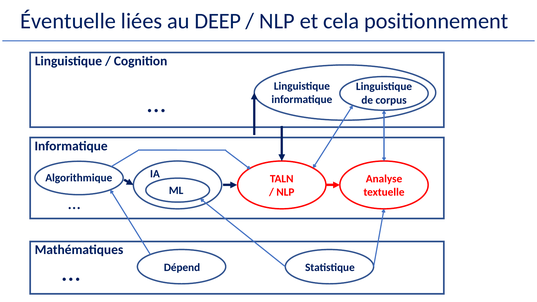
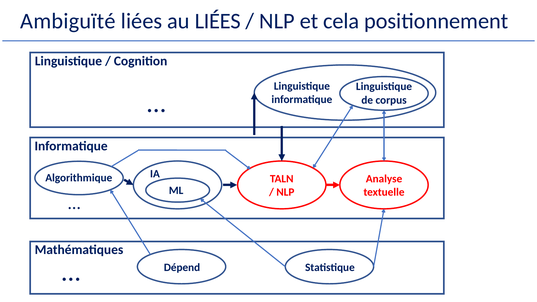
Éventuelle: Éventuelle -> Ambiguïté (68, 21)
au DEEP: DEEP -> LIÉES (218, 21)
